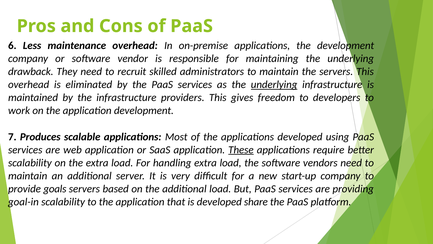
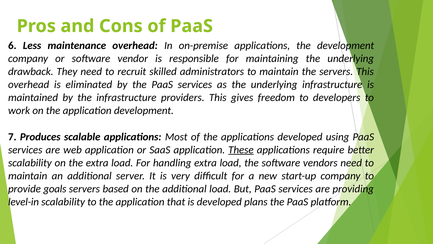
underlying underline: present -> none (274, 85)
goal-in: goal-in -> level-in (24, 201)
share: share -> plans (256, 201)
